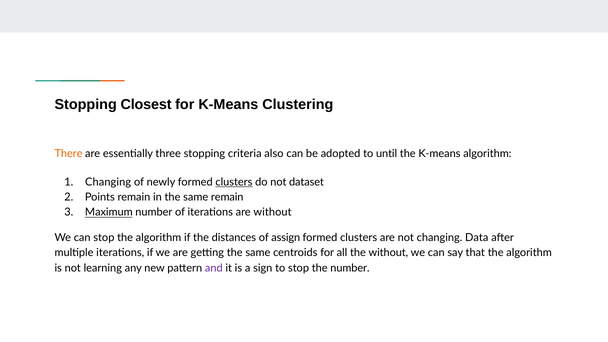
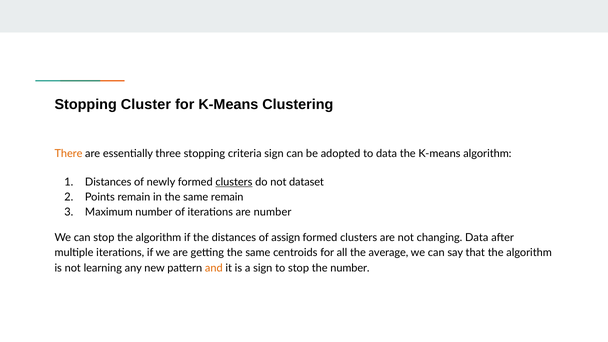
Closest: Closest -> Cluster (146, 104)
criteria also: also -> sign (274, 153)
to until: until -> data (387, 153)
Changing: Changing -> Distances (108, 182)
Maximum underline: present -> none (109, 212)
are without: without -> number (273, 212)
the without: without -> average (388, 253)
and colour: purple -> orange (214, 268)
